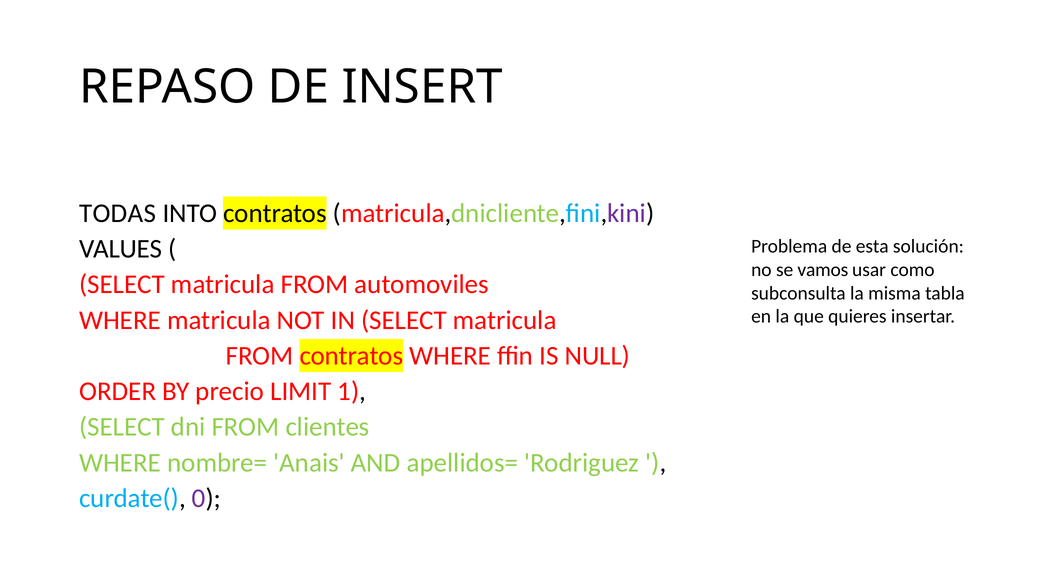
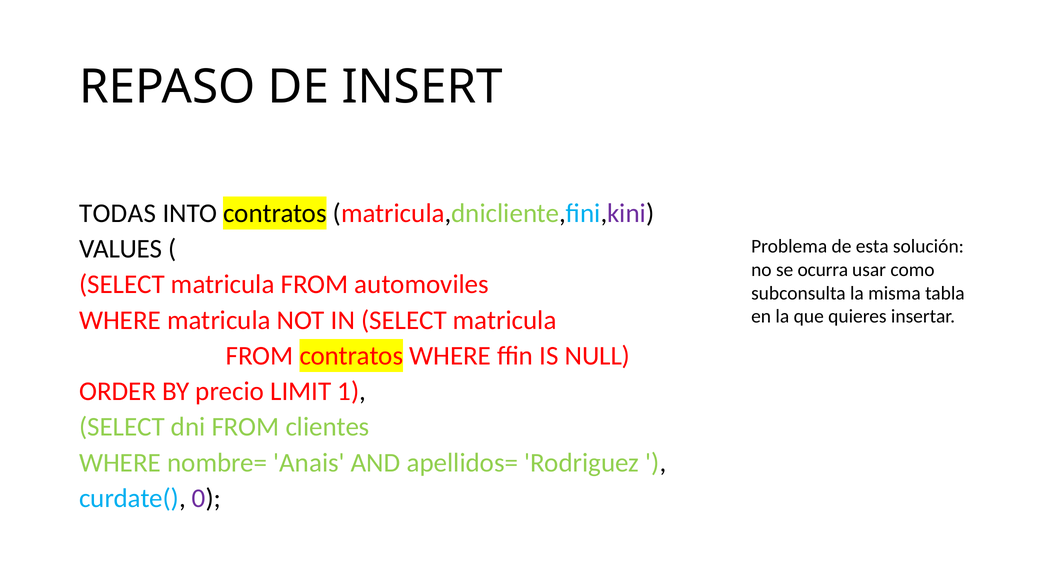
vamos: vamos -> ocurra (823, 270)
